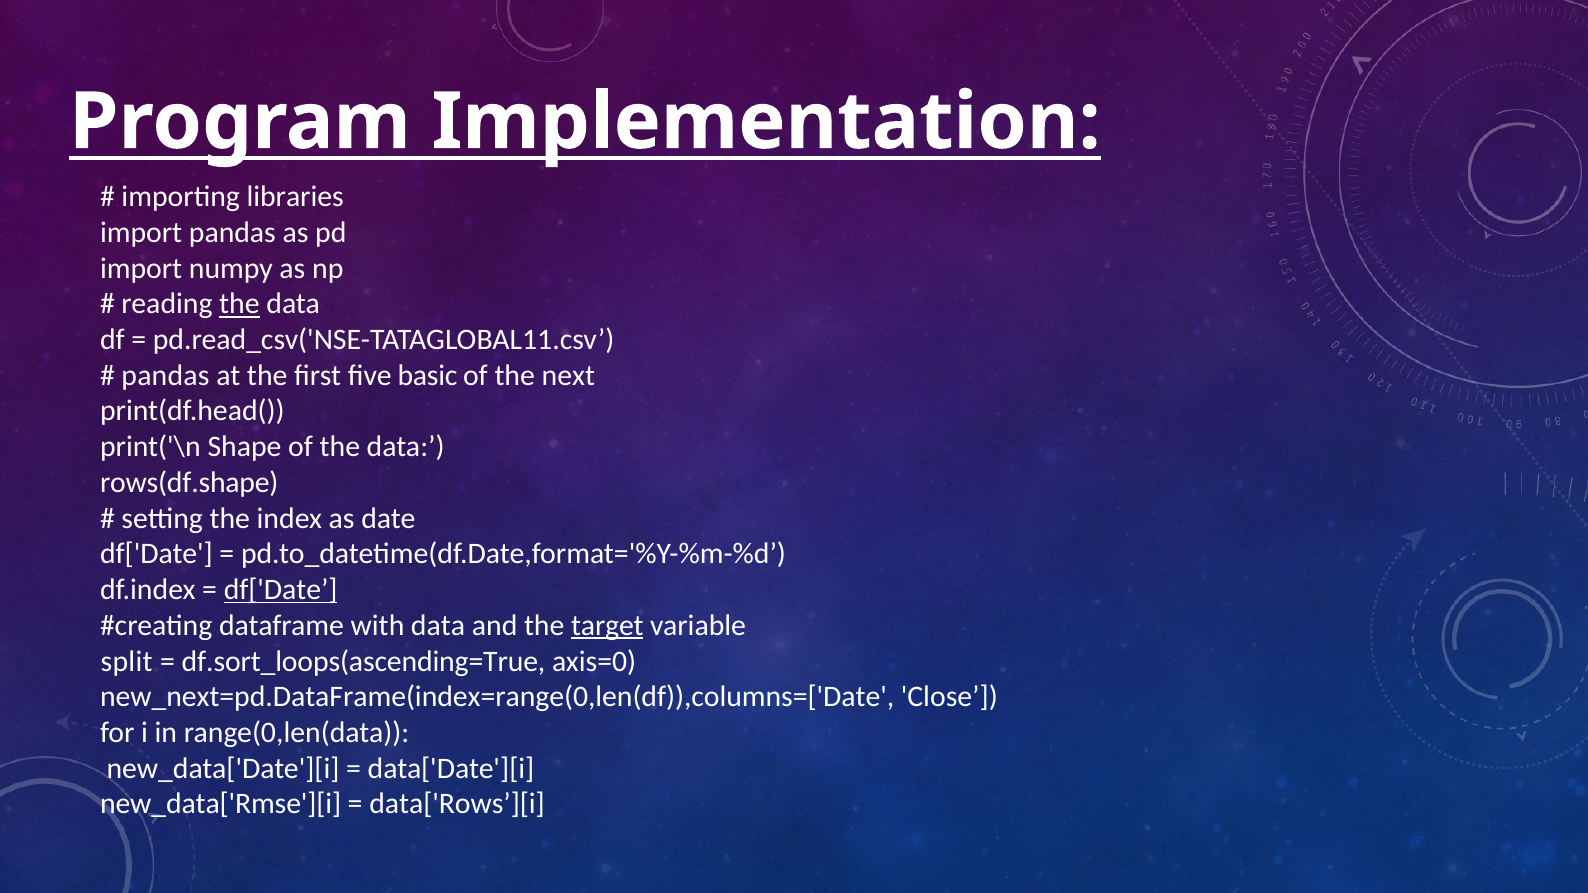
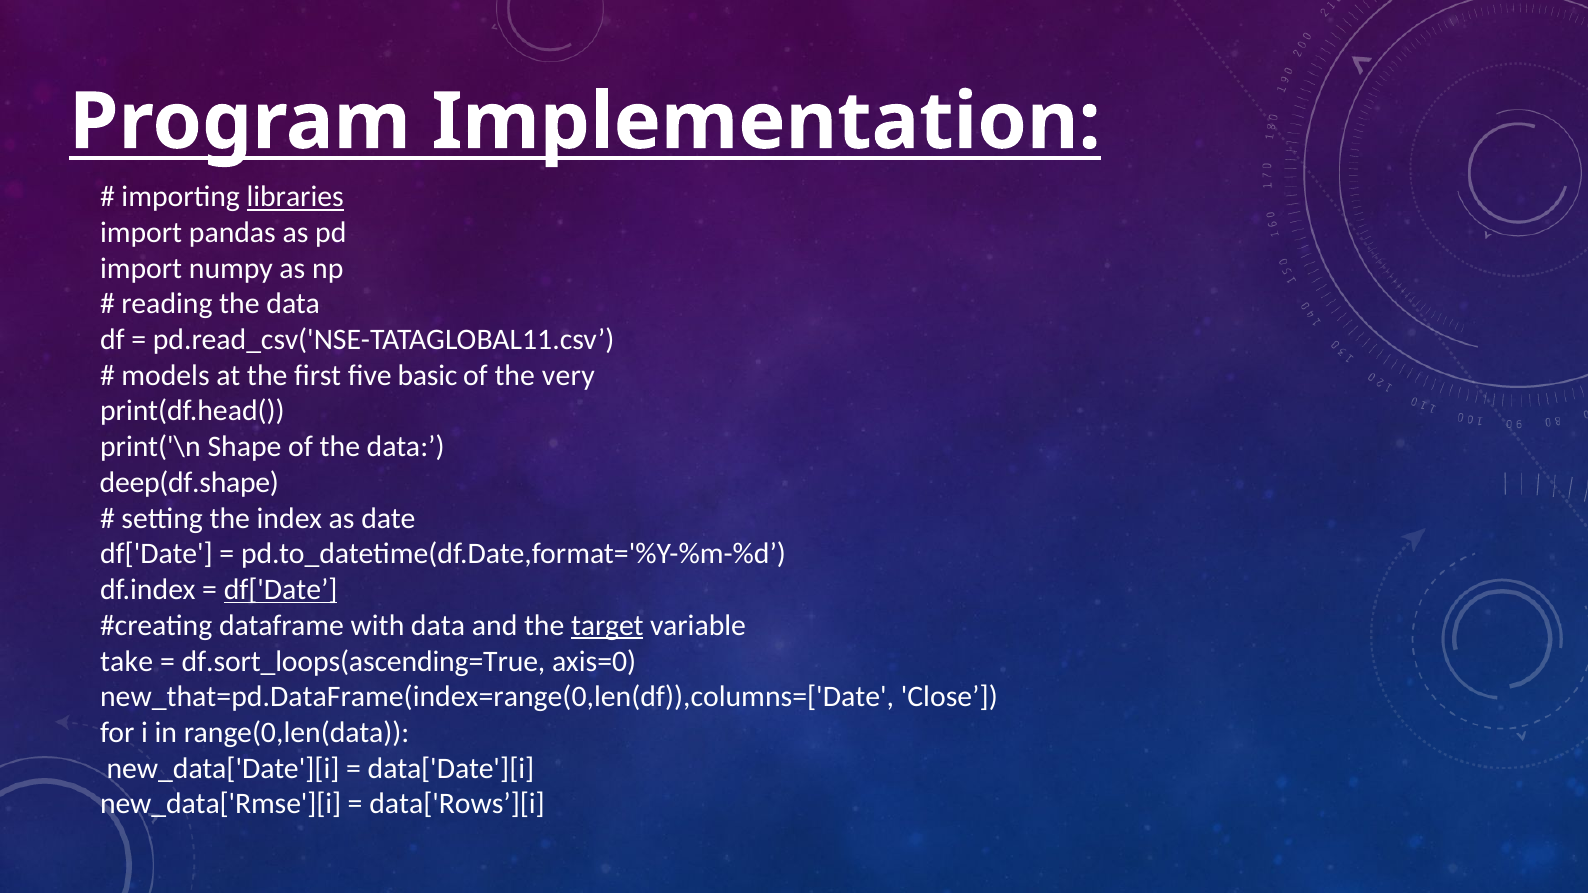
libraries underline: none -> present (295, 197)
the underline: present -> none (239, 304)
pandas: pandas -> models (166, 376)
next: next -> very (568, 376)
rows(df.shape: rows(df.shape -> deep(df.shape (189, 483)
split: split -> take (127, 661)
new_next=pd.DataFrame(index=range(0,len(df)),columns=['Date: new_next=pd.DataFrame(index=range(0,len(df)),columns=['Date -> new_that=pd.DataFrame(index=range(0,len(df)),columns=['Date (497, 697)
